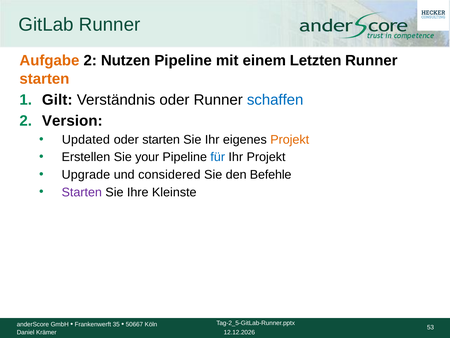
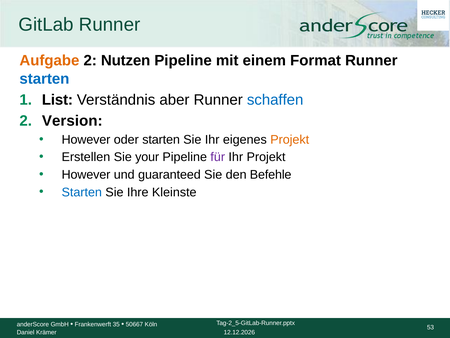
Letzten: Letzten -> Format (316, 61)
starten colour: orange -> blue (44, 79)
Gilt: Gilt -> List (57, 100)
Verständnis oder: oder -> aber (174, 100)
Updated: Updated -> However (86, 139)
für colour: blue -> purple (218, 157)
Upgrade: Upgrade -> However (86, 174)
considered: considered -> guaranteed (169, 174)
Starten colour: purple -> blue (82, 192)
